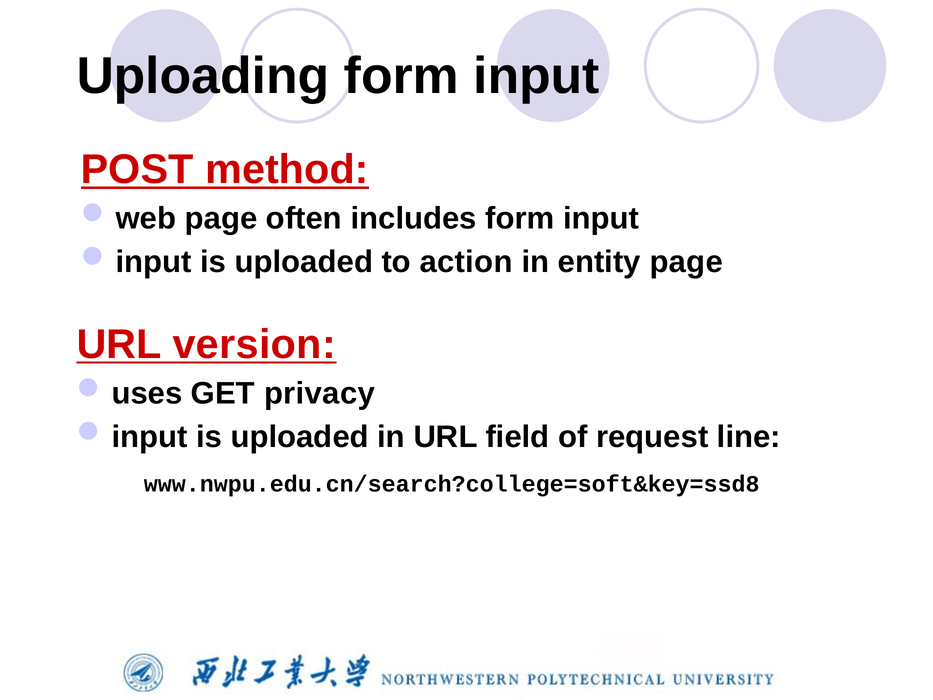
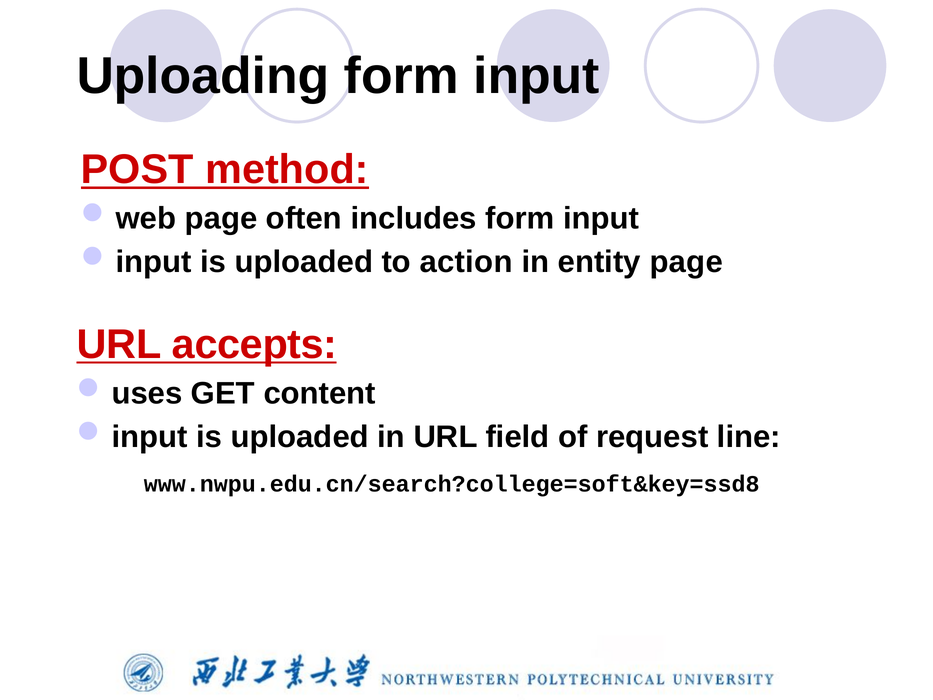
version: version -> accepts (255, 344)
privacy: privacy -> content (320, 393)
